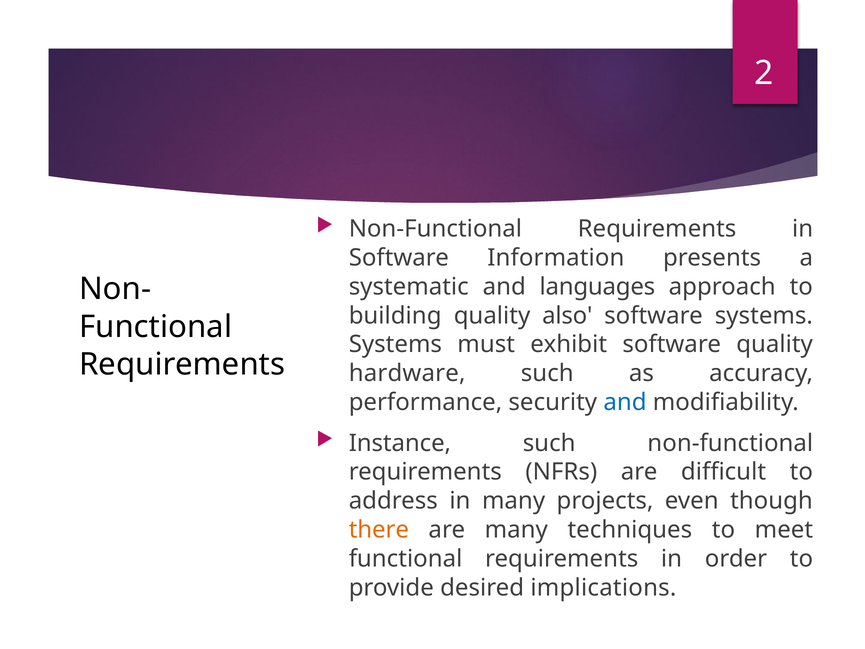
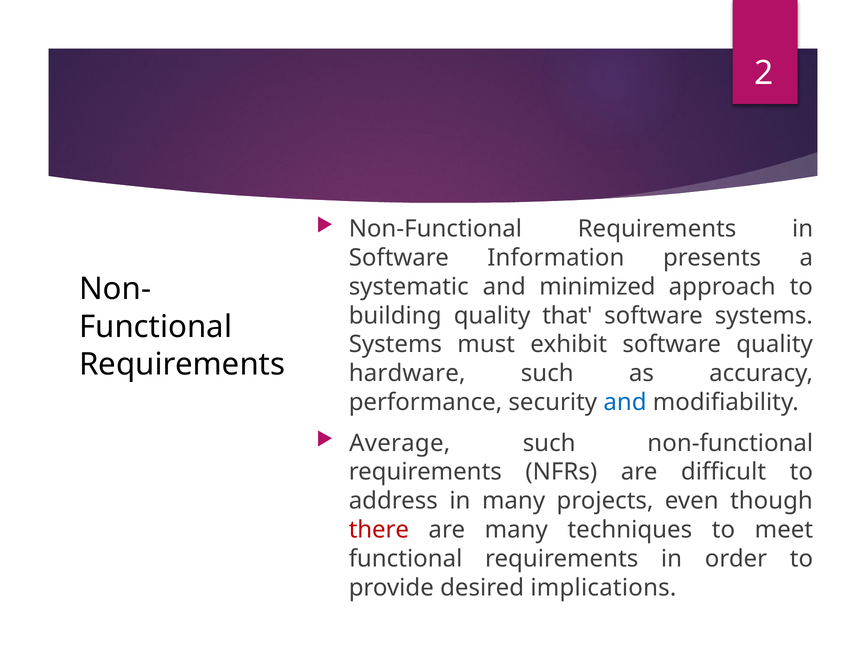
languages: languages -> minimized (597, 287)
also: also -> that (567, 315)
Instance: Instance -> Average (400, 443)
there colour: orange -> red (379, 530)
